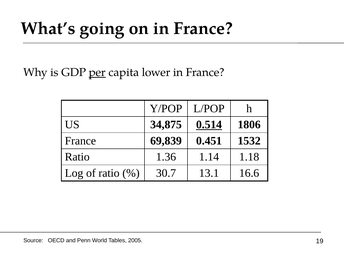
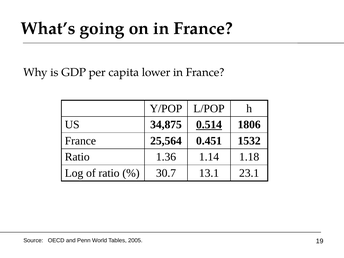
per underline: present -> none (97, 72)
69,839: 69,839 -> 25,564 (166, 141)
16.6: 16.6 -> 23.1 (249, 173)
